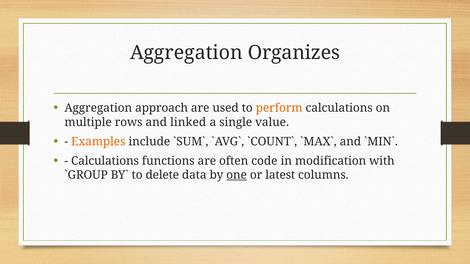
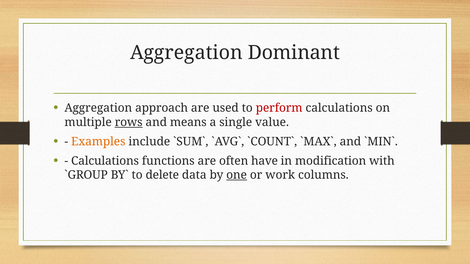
Organizes: Organizes -> Dominant (294, 53)
perform colour: orange -> red (279, 108)
rows underline: none -> present (129, 122)
linked: linked -> means (188, 122)
code: code -> have (265, 161)
latest: latest -> work (280, 175)
